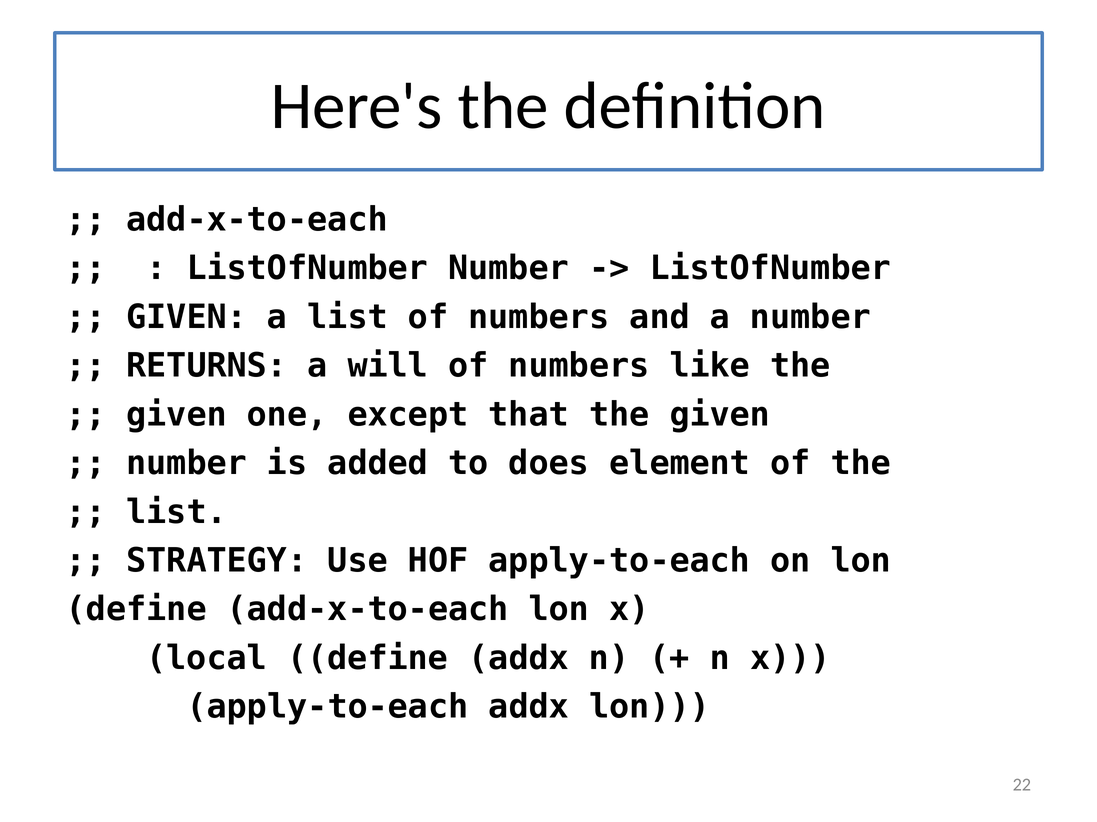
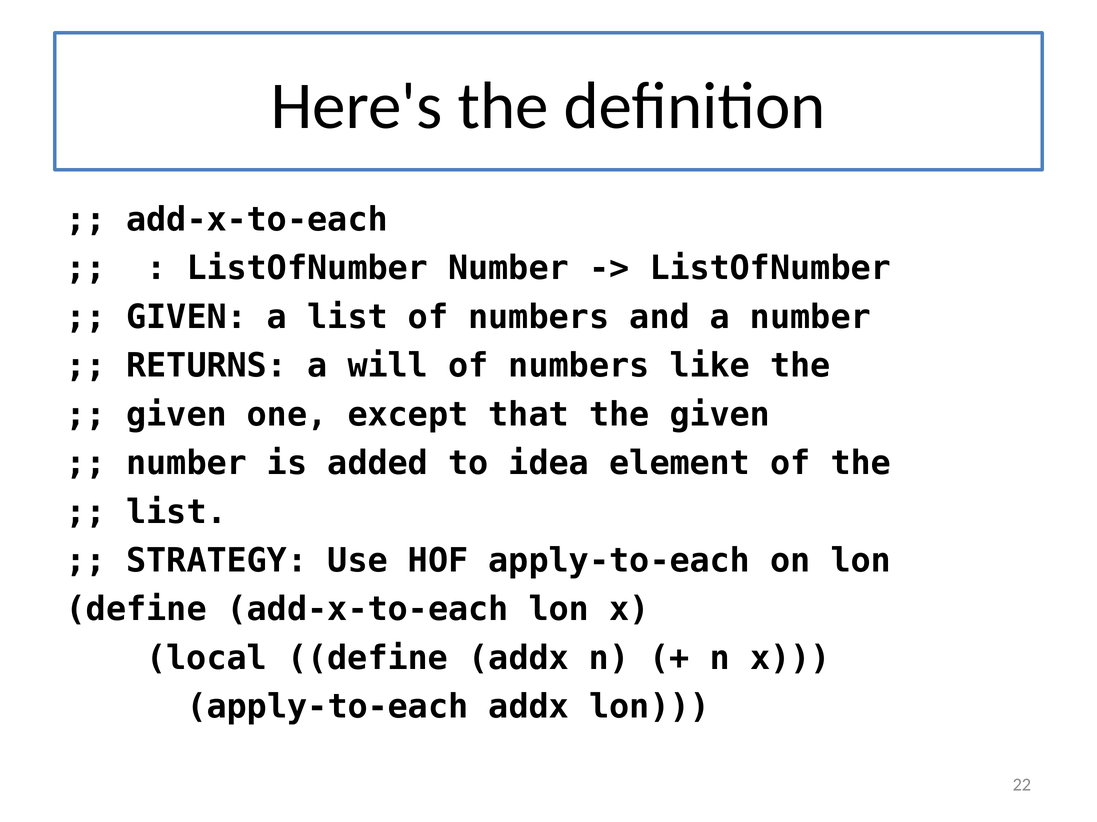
does: does -> idea (549, 464)
